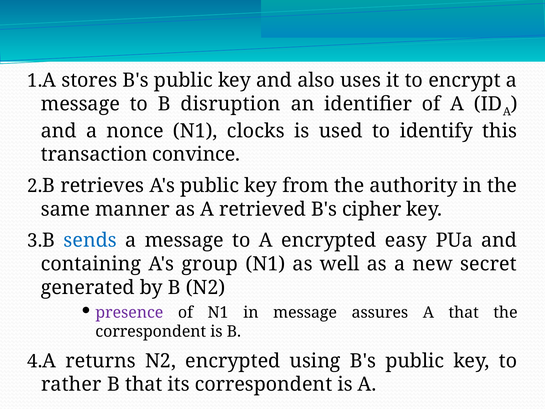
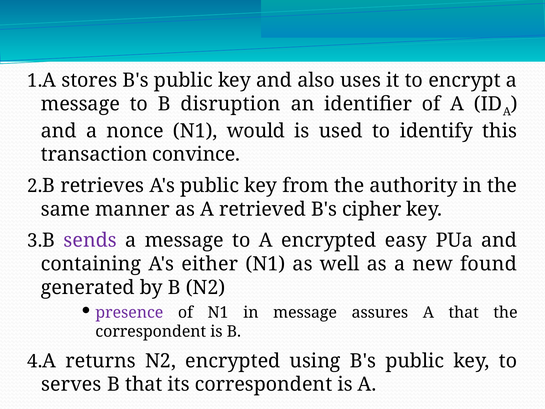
clocks: clocks -> would (256, 131)
sends colour: blue -> purple (90, 240)
group: group -> either (210, 264)
secret: secret -> found (488, 264)
rather: rather -> serves (71, 384)
